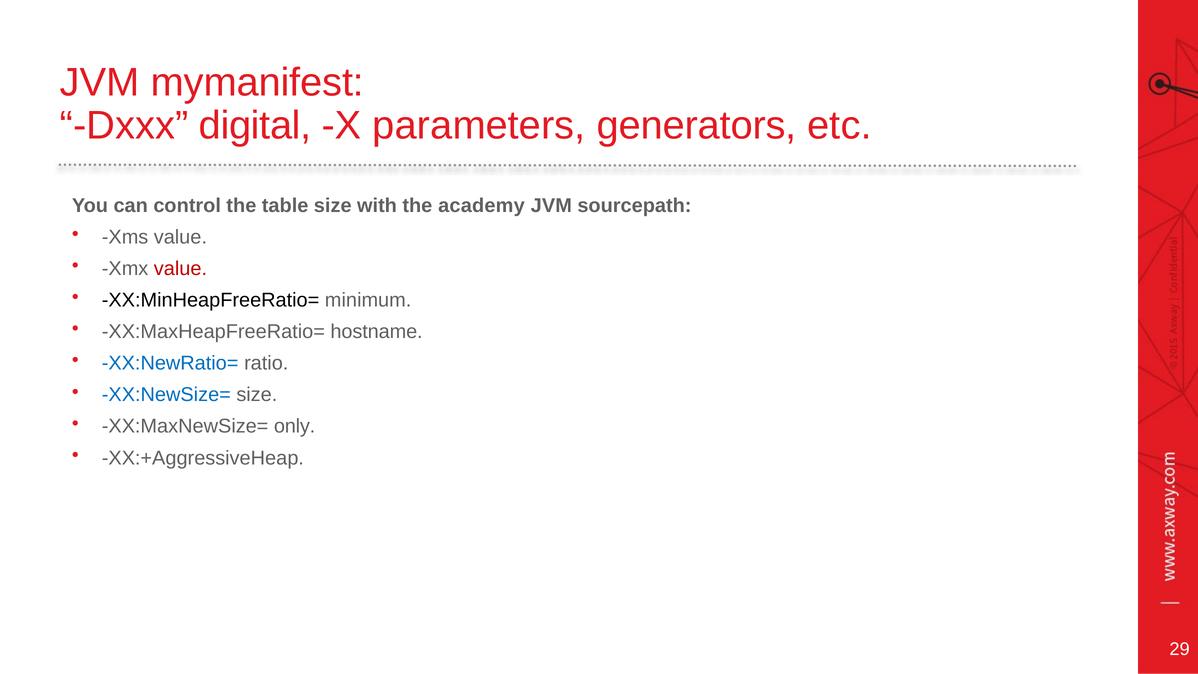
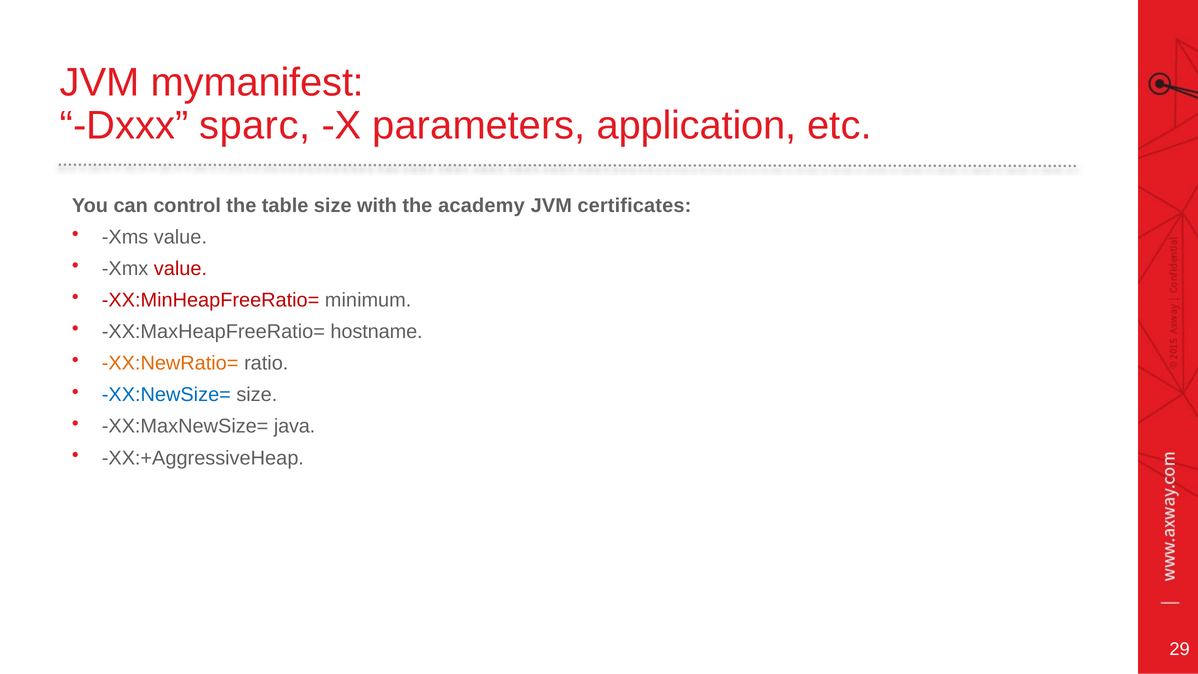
digital: digital -> sparc (255, 126)
generators: generators -> application (696, 126)
sourcepath: sourcepath -> certificates (634, 205)
XX:MinHeapFreeRatio= colour: black -> red (211, 300)
XX:NewRatio= colour: blue -> orange (170, 363)
only: only -> java (295, 426)
